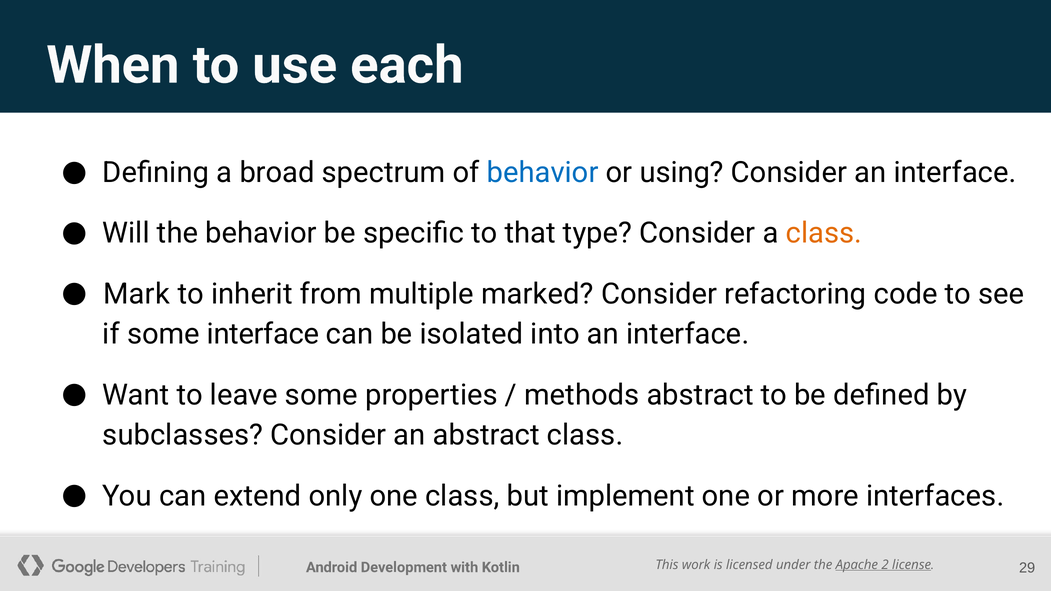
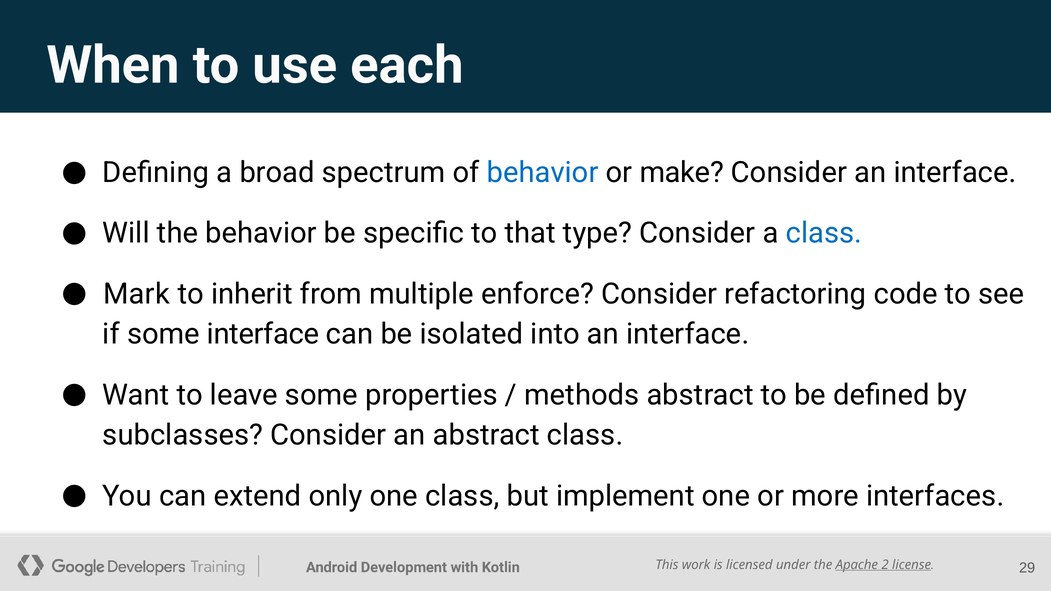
using: using -> make (682, 173)
class colour: orange -> blue (824, 233)
marked: marked -> enforce (538, 294)
